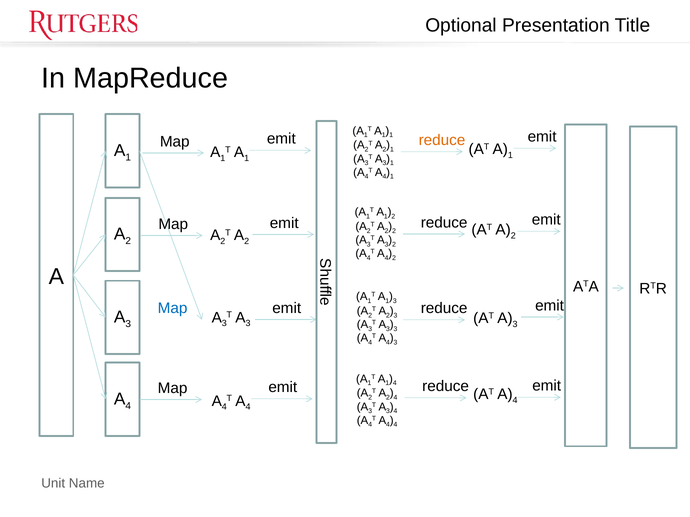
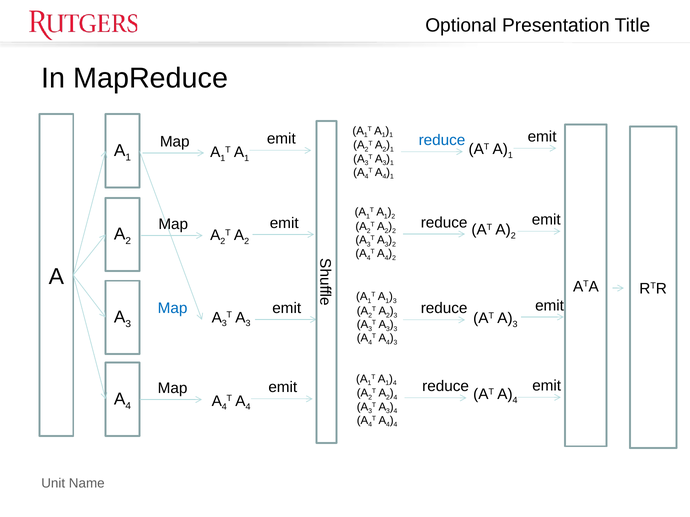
reduce colour: orange -> blue (442, 140)
